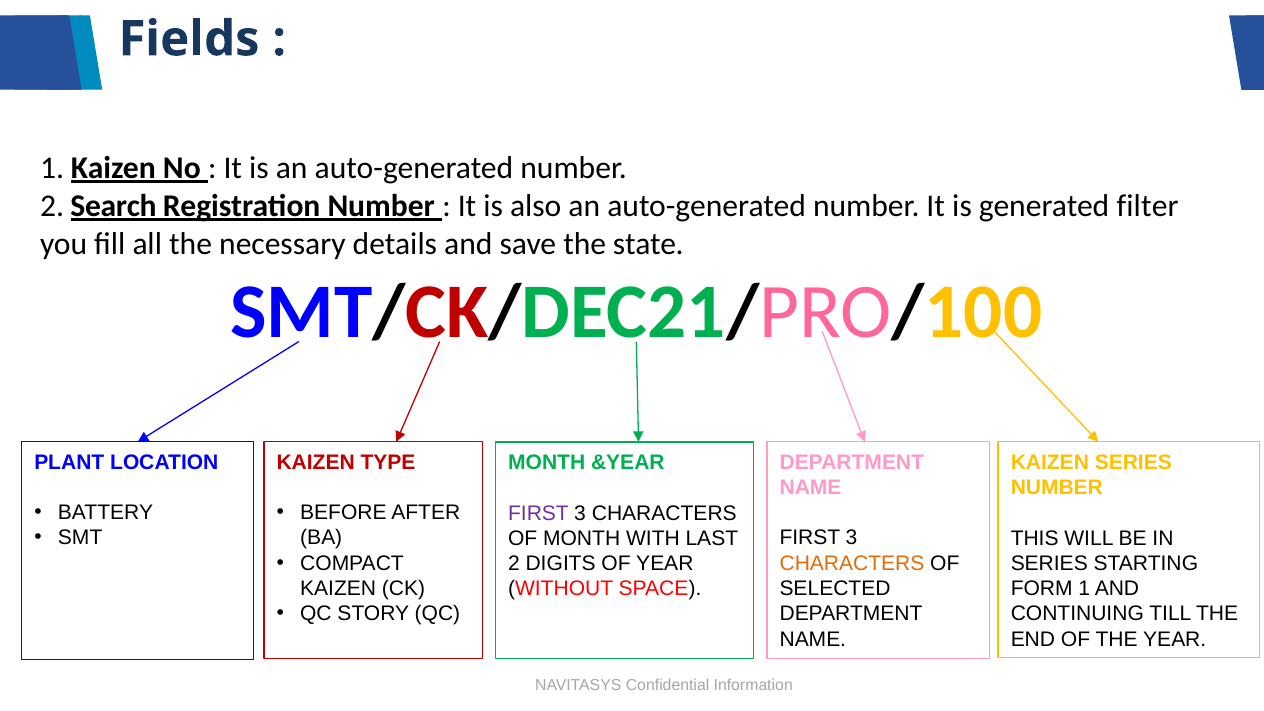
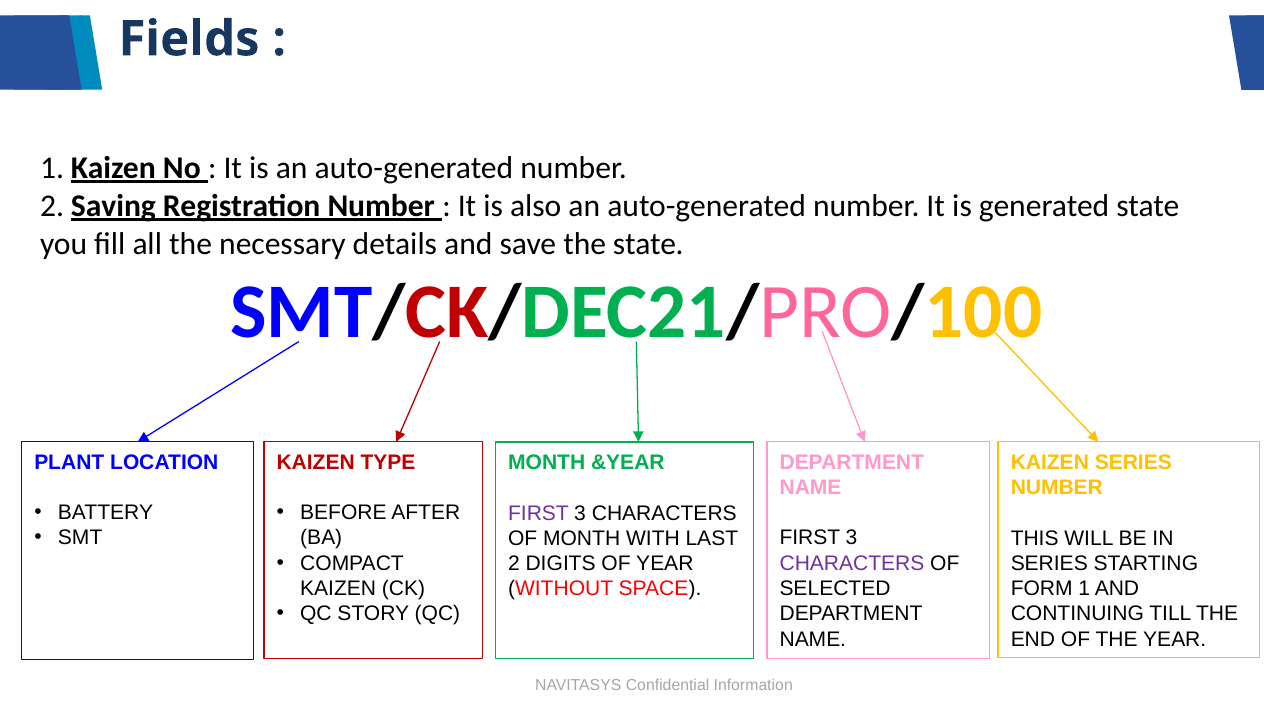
Search: Search -> Saving (113, 206)
generated filter: filter -> state (1148, 206)
CHARACTERS colour: orange -> purple (852, 563)
